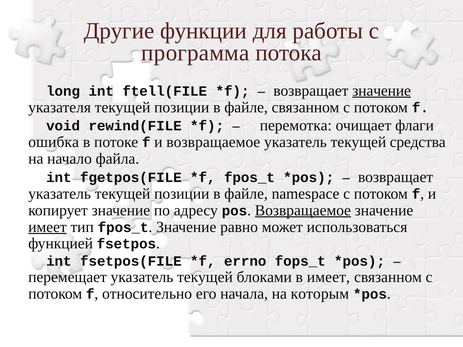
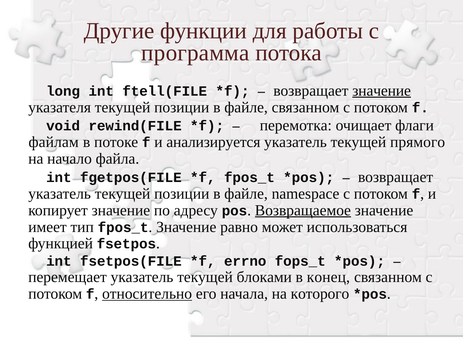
ошибка: ошибка -> файлам (54, 142)
и возвращаемое: возвращаемое -> анализируется (213, 142)
средства: средства -> прямого (418, 142)
имеет underline: present -> none (47, 227)
в имеет: имеет -> конец (328, 277)
относительно underline: none -> present (147, 294)
которым: которым -> которого (320, 294)
